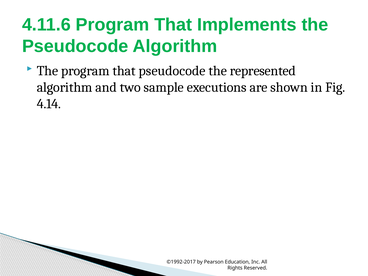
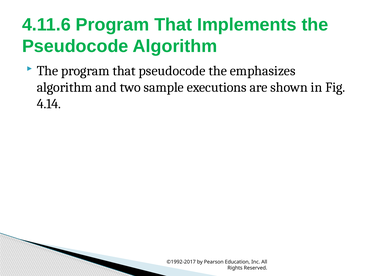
represented: represented -> emphasizes (263, 71)
